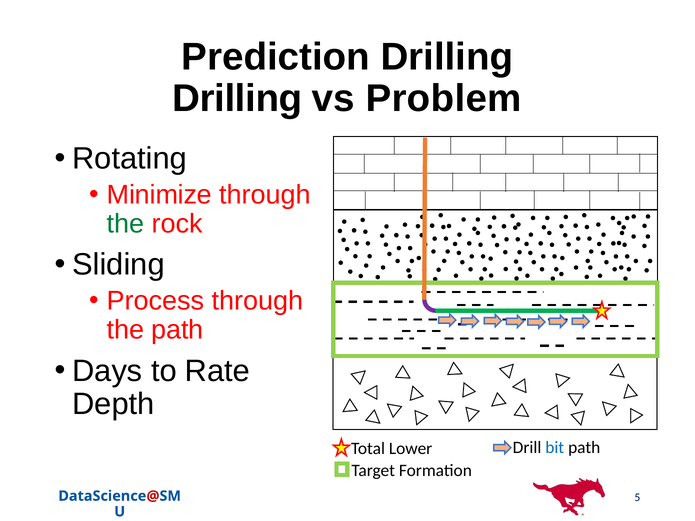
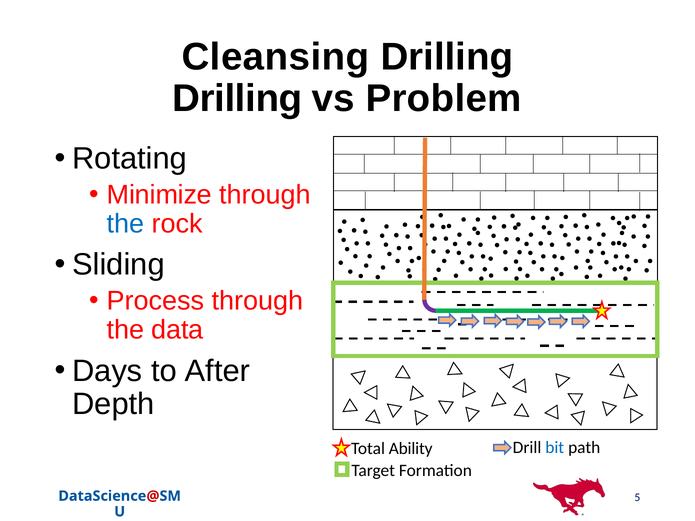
Prediction: Prediction -> Cleansing (275, 57)
the colour: green -> blue (126, 224)
the path: path -> data (177, 330)
Rate: Rate -> After (217, 371)
Lower: Lower -> Ability (411, 449)
